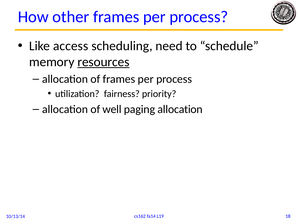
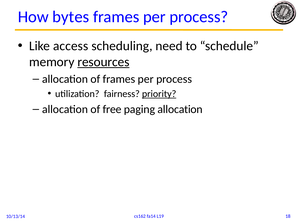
other: other -> bytes (71, 17)
priority underline: none -> present (159, 94)
well: well -> free (112, 109)
